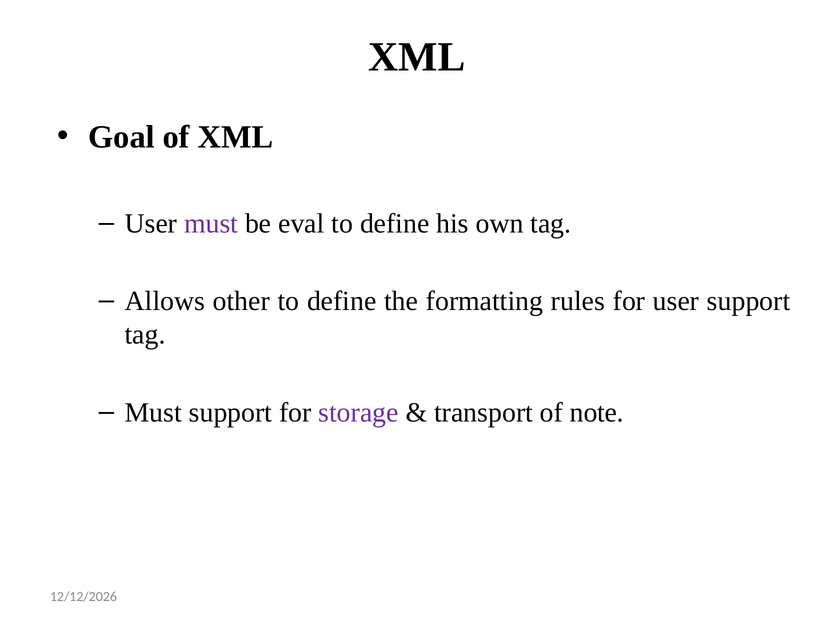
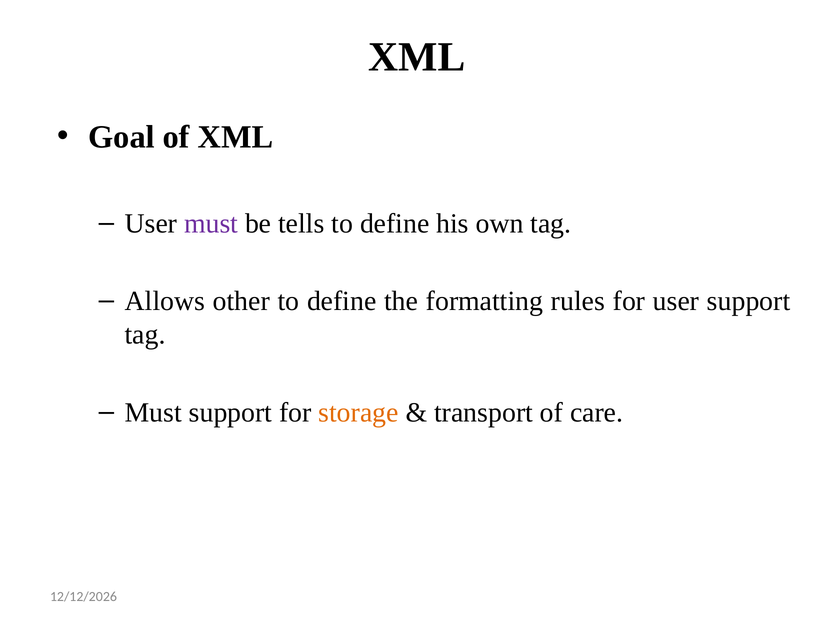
eval: eval -> tells (301, 224)
storage colour: purple -> orange (359, 413)
note: note -> care (597, 413)
